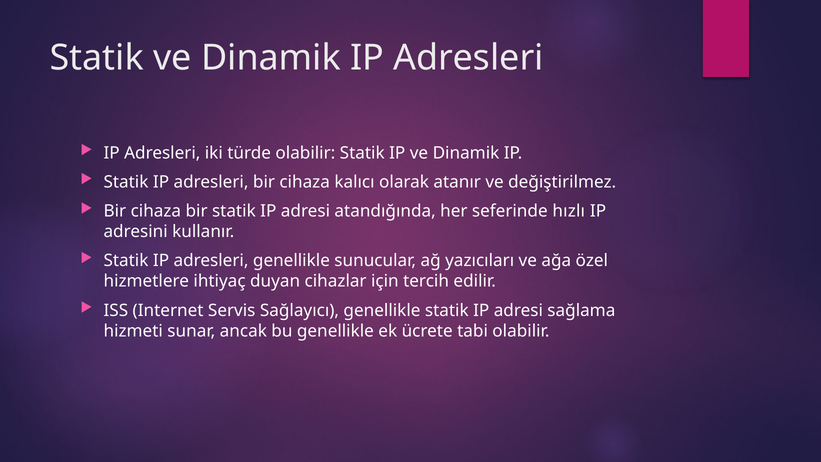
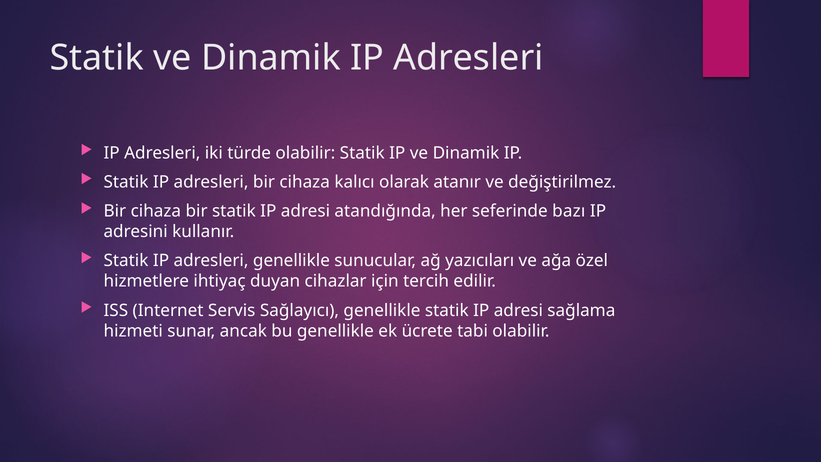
hızlı: hızlı -> bazı (569, 211)
